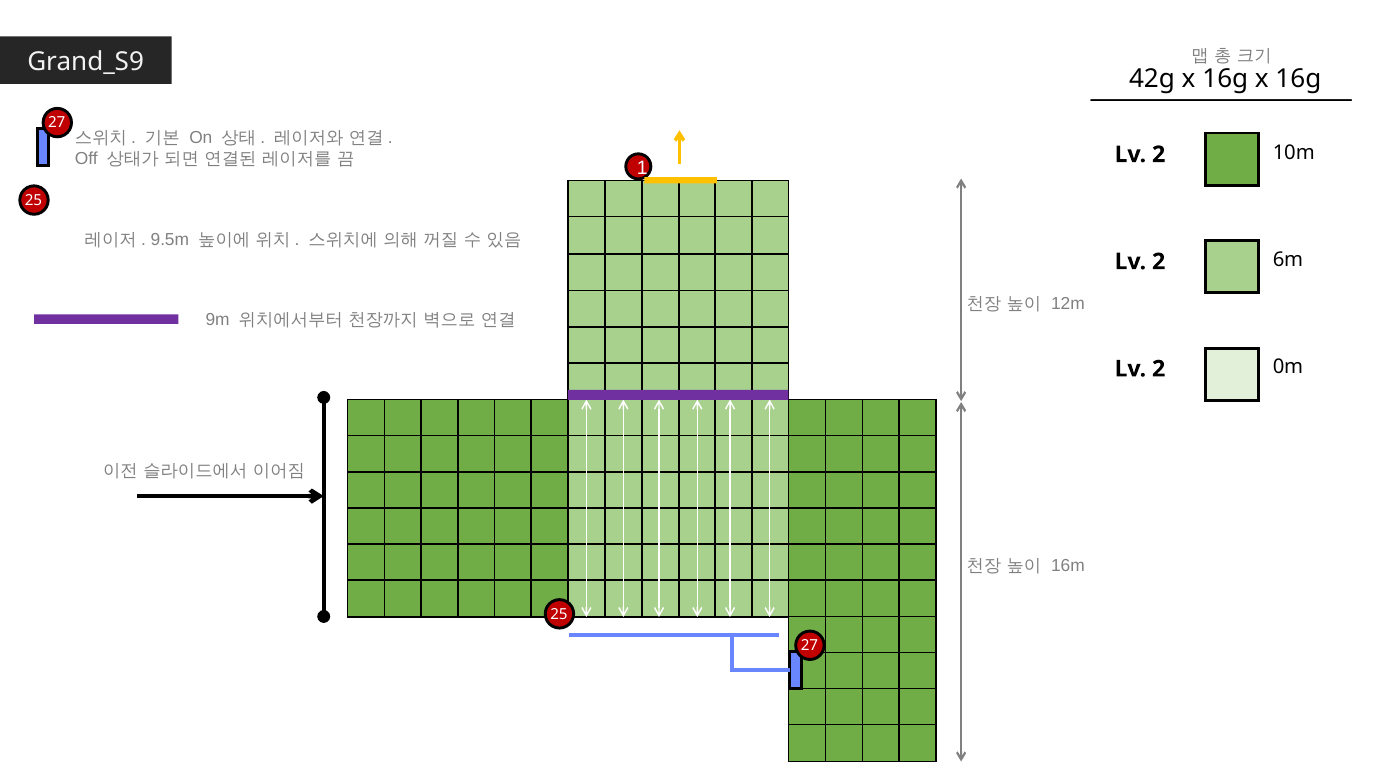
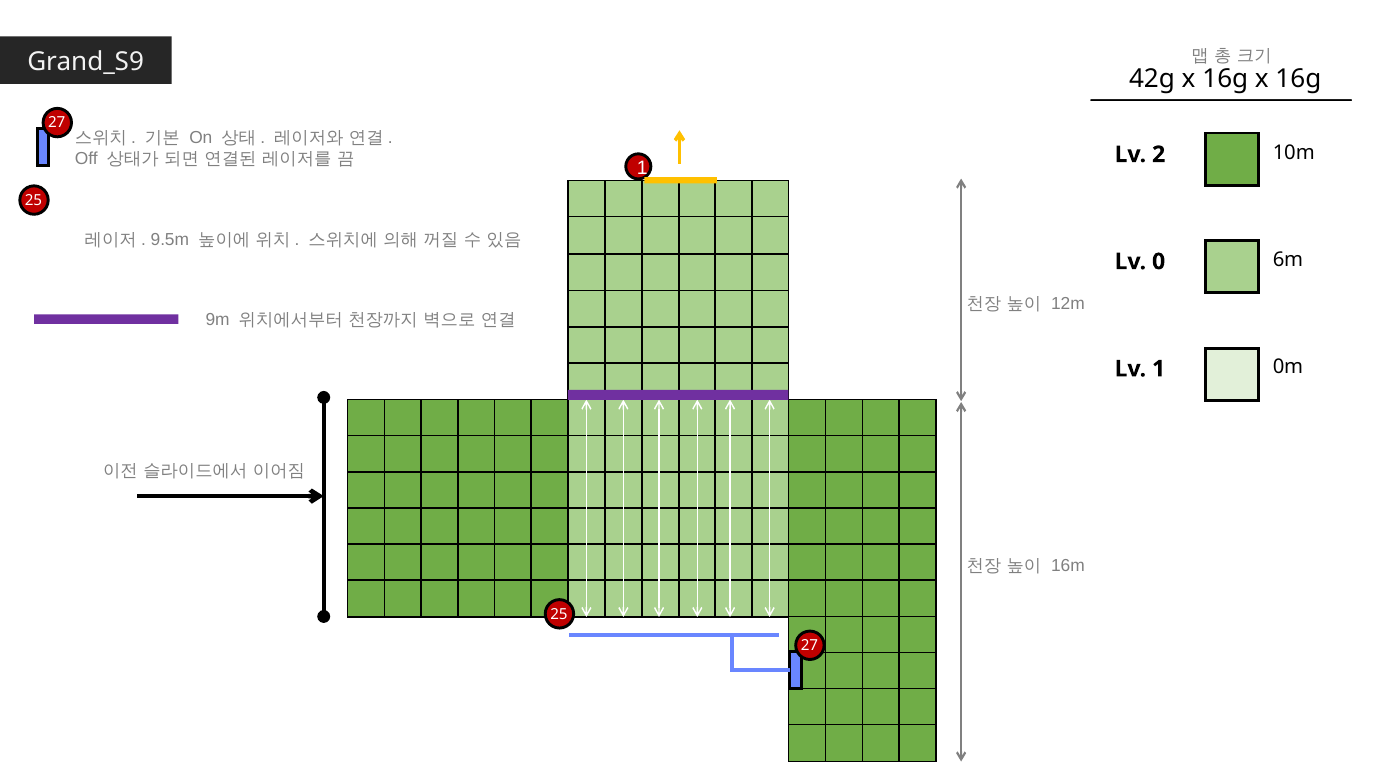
2: 2 -> 0 (1159, 262)
2: 2 -> 1 (1159, 369)
